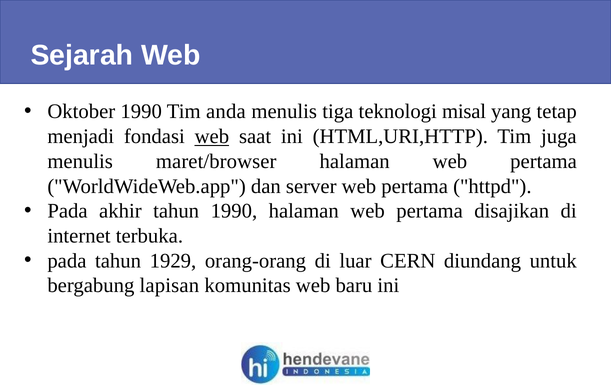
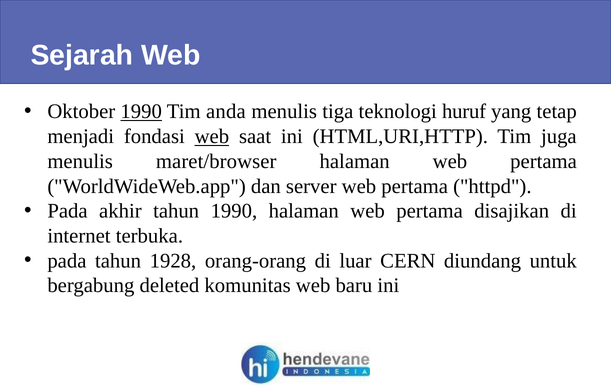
1990 underline: none -> present (141, 112)
misal: misal -> huruf (464, 112)
1929: 1929 -> 1928 (173, 261)
lapisan: lapisan -> deleted (169, 286)
